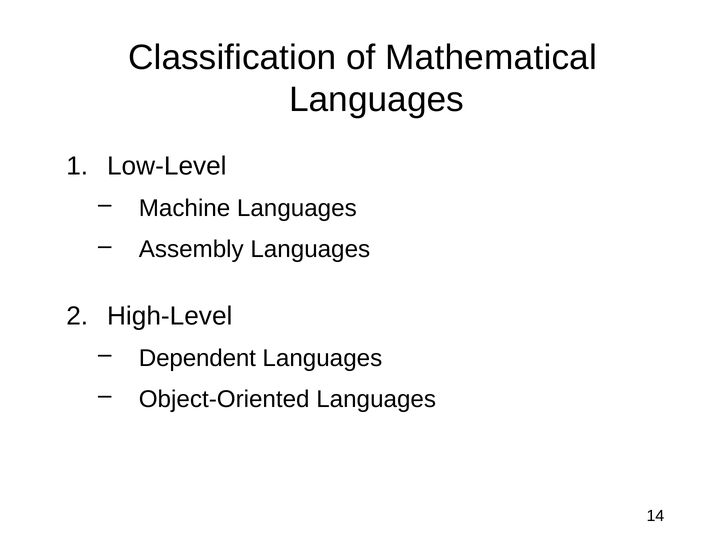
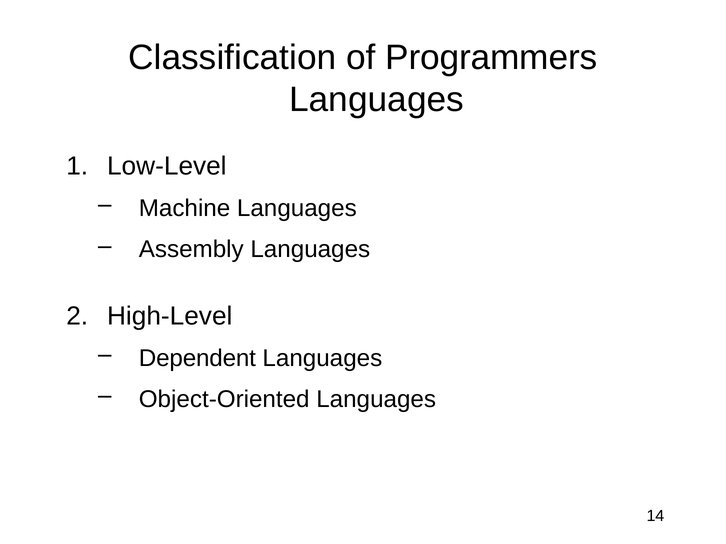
Mathematical: Mathematical -> Programmers (491, 57)
